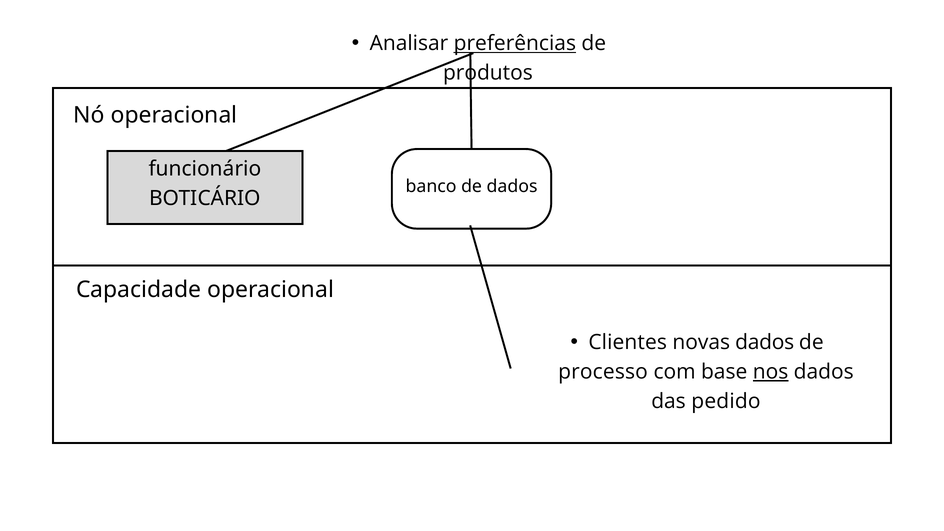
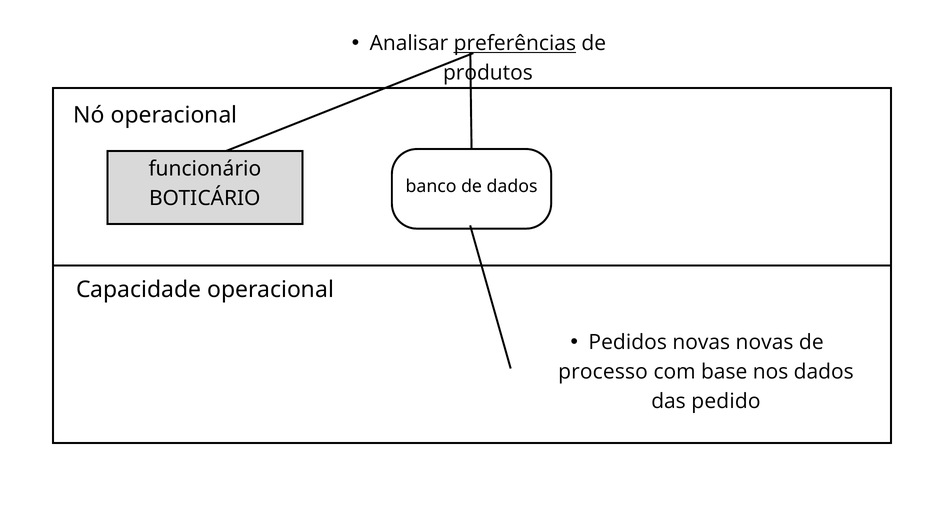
Clientes: Clientes -> Pedidos (628, 342)
novas dados: dados -> novas (765, 342)
nos underline: present -> none (771, 372)
